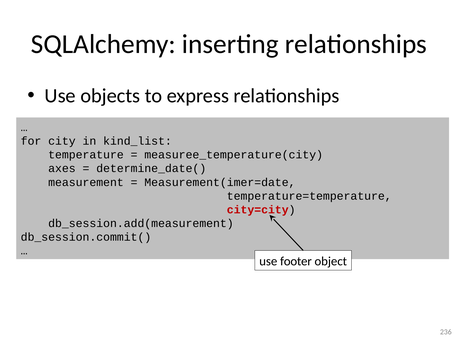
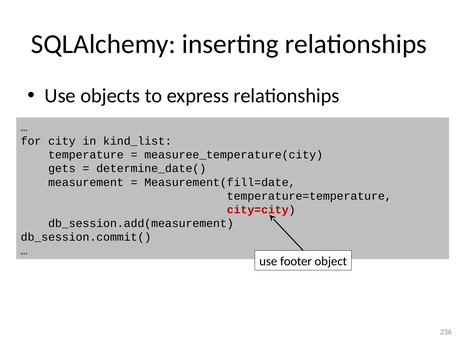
axes: axes -> gets (62, 169)
Measurement(imer=date: Measurement(imer=date -> Measurement(fill=date (220, 183)
